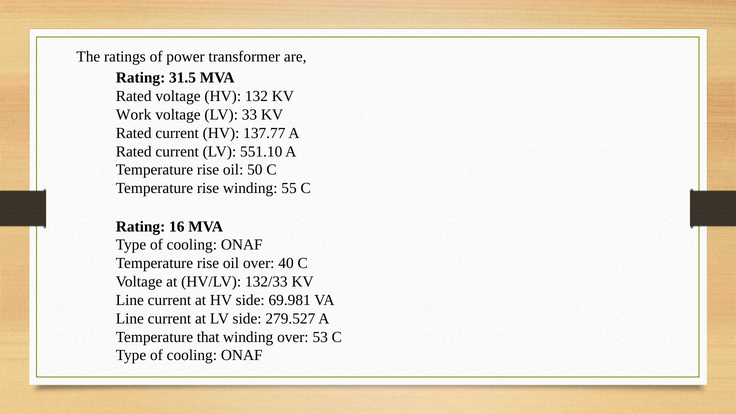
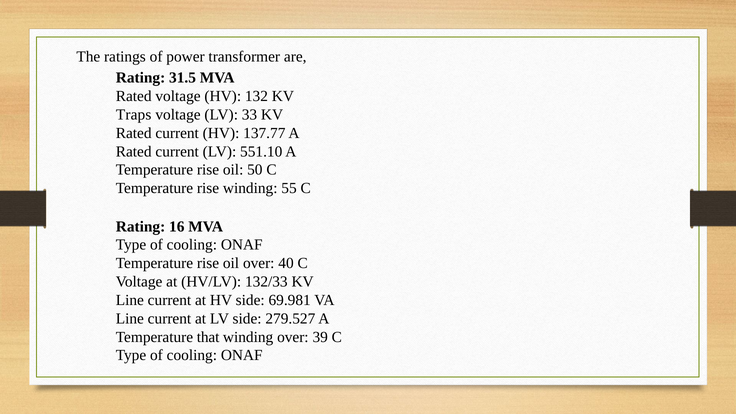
Work: Work -> Traps (134, 115)
53: 53 -> 39 (320, 337)
